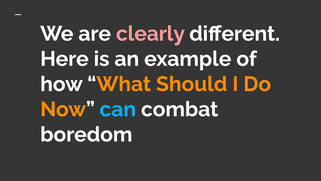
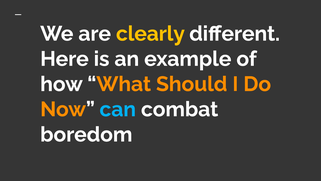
clearly colour: pink -> yellow (150, 34)
